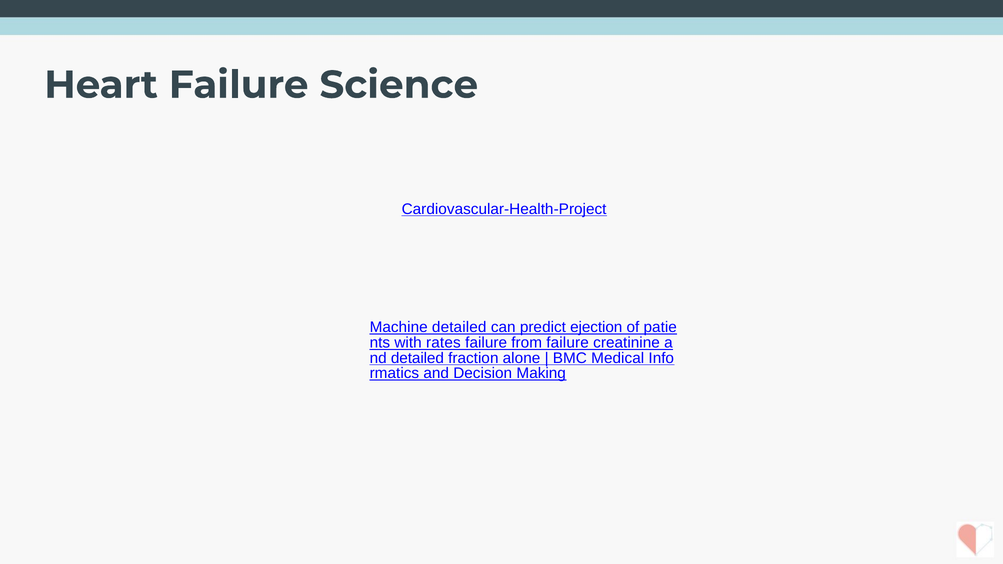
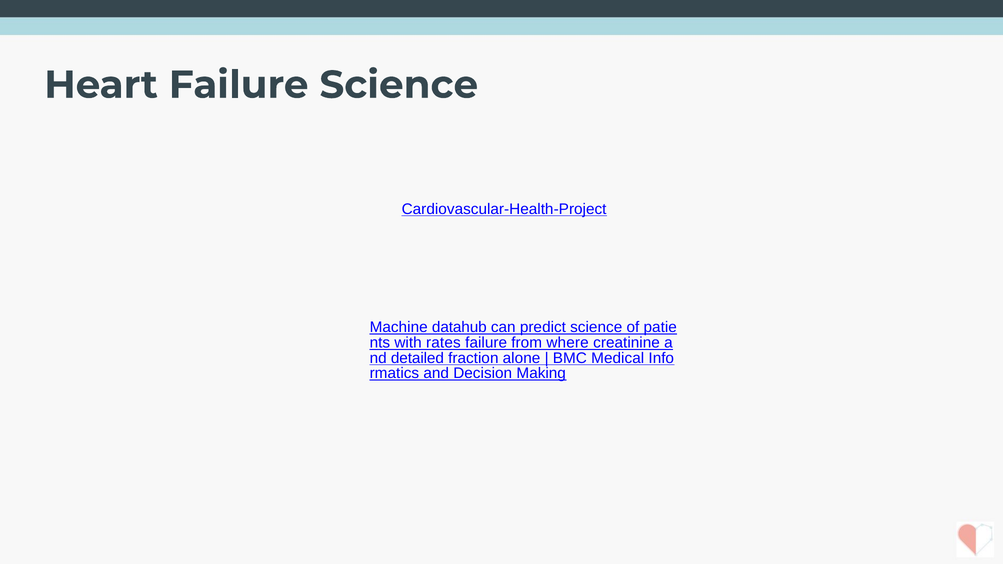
Machine detailed: detailed -> datahub (459, 327)
predict ejection: ejection -> science (596, 327)
from failure: failure -> where (568, 343)
